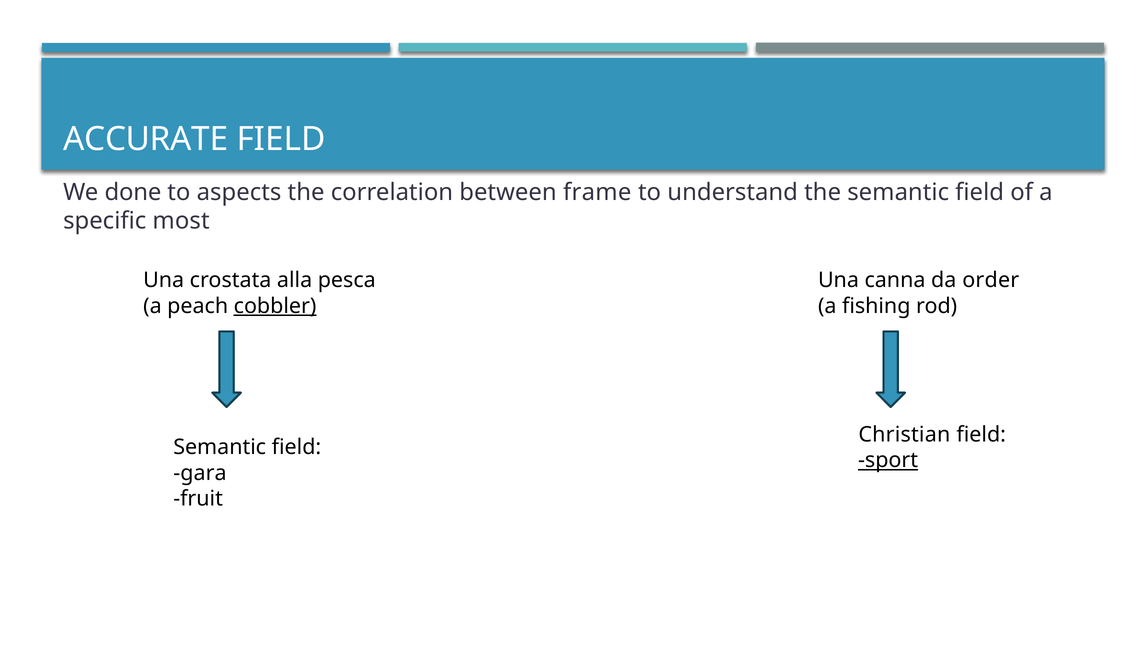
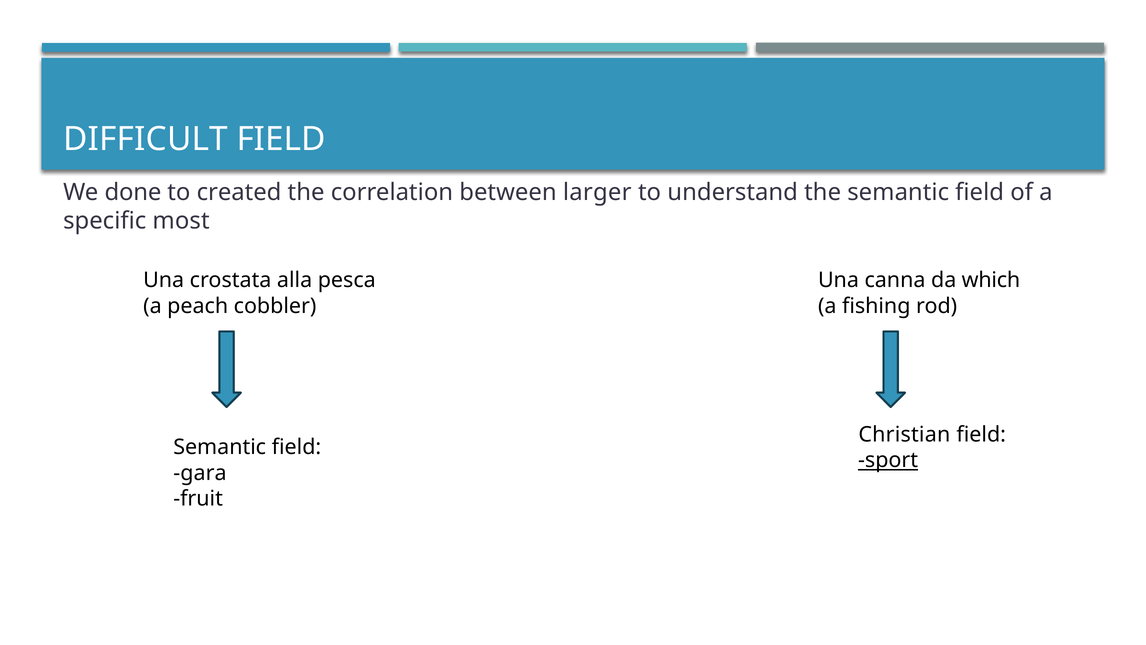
ACCURATE: ACCURATE -> DIFFICULT (146, 139)
aspects: aspects -> created (239, 192)
frame: frame -> larger (597, 192)
order: order -> which (991, 280)
cobbler underline: present -> none (275, 306)
